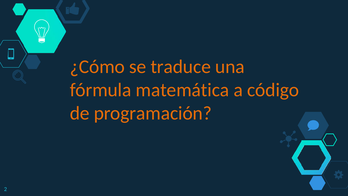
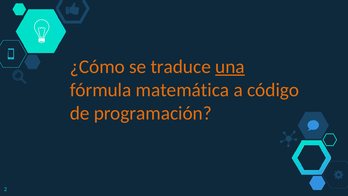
una underline: none -> present (230, 67)
